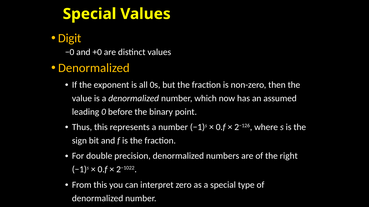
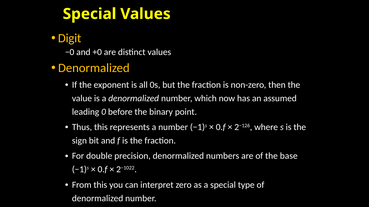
right: right -> base (289, 156)
